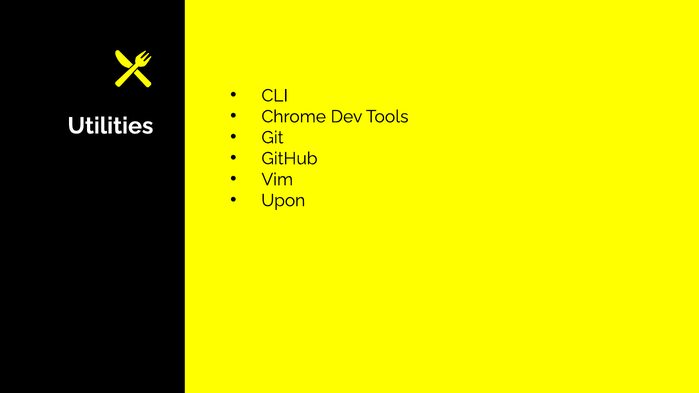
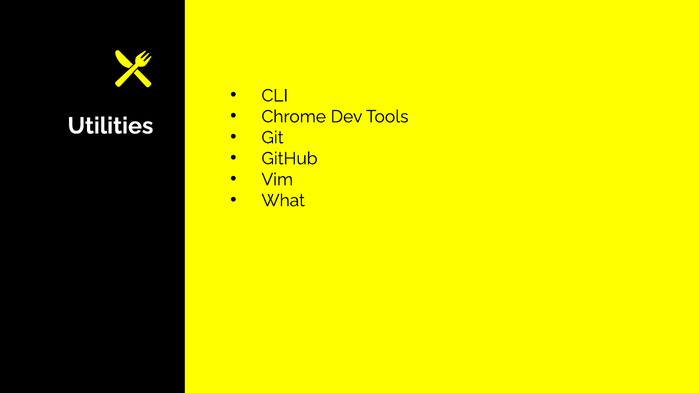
Upon: Upon -> What (283, 201)
